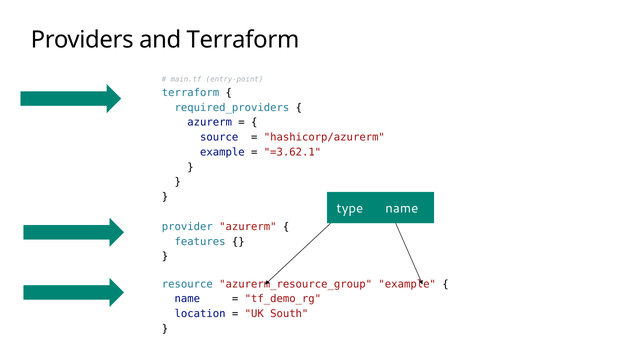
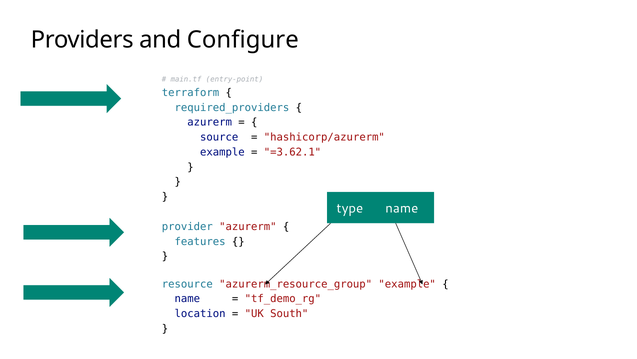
and Terraform: Terraform -> Configure (243, 40)
